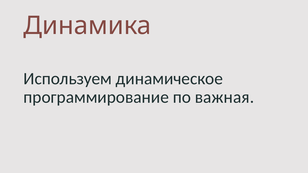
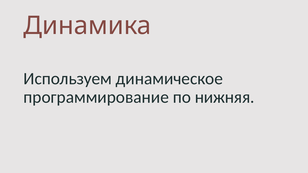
важная: важная -> нижняя (225, 97)
